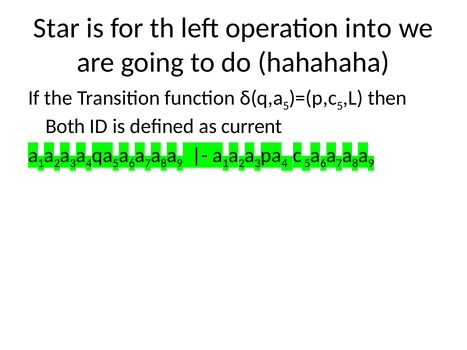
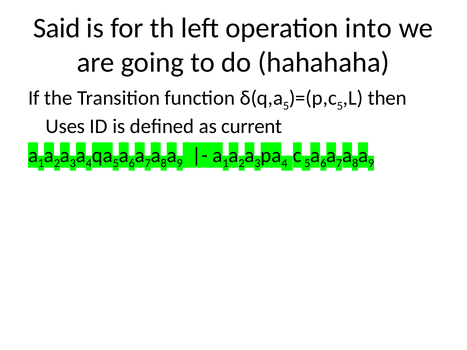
Star: Star -> Said (57, 28)
Both: Both -> Uses (65, 126)
